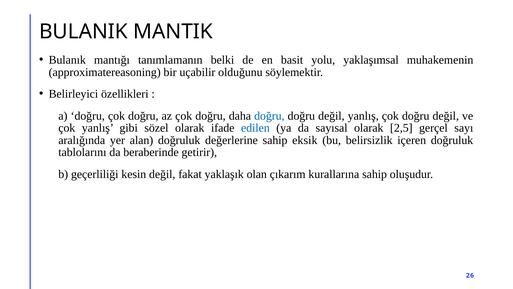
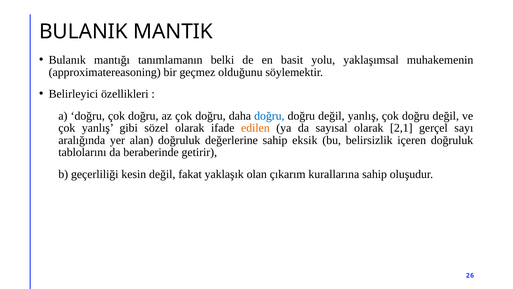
uçabilir: uçabilir -> geçmez (197, 72)
edilen colour: blue -> orange (255, 128)
2,5: 2,5 -> 2,1 (401, 128)
